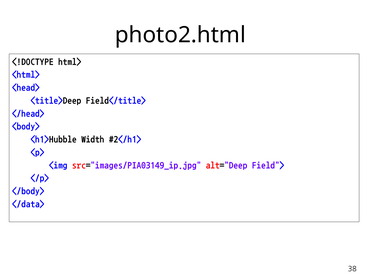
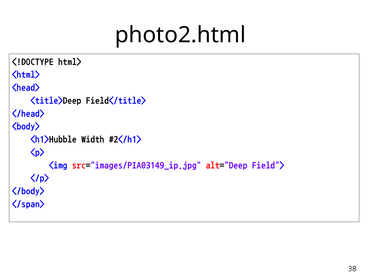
</data>: </data> -> </span> (28, 204)
